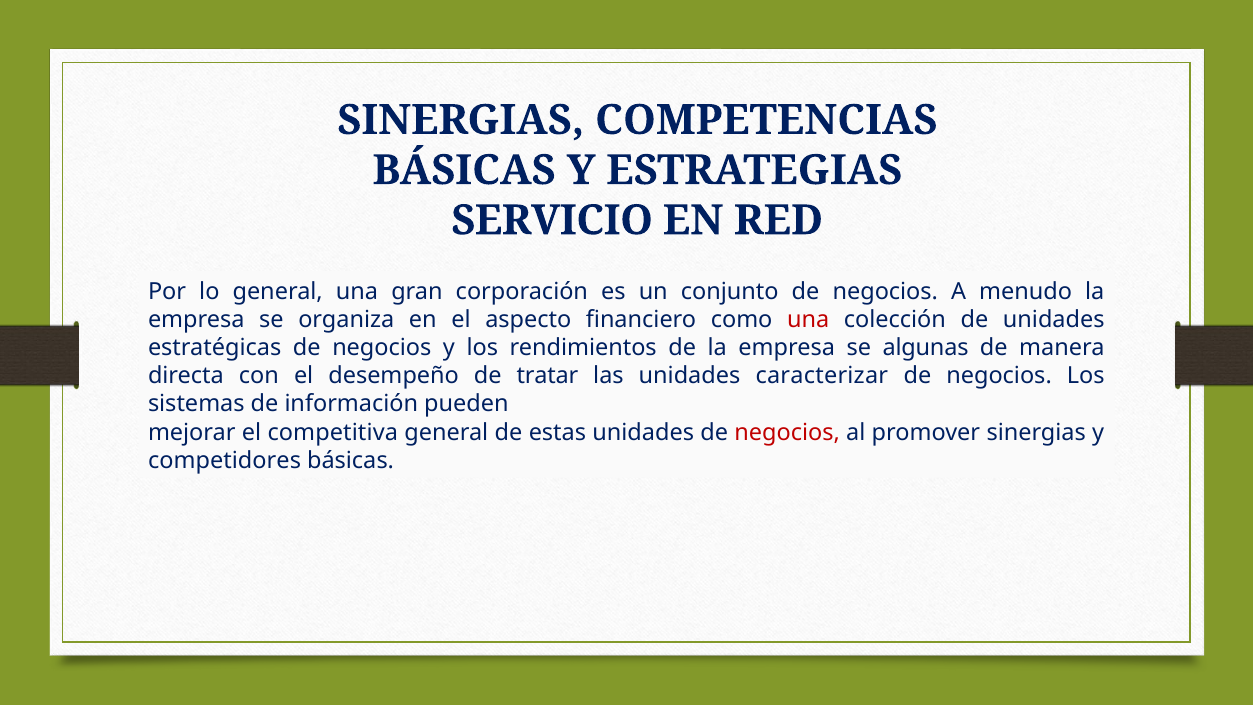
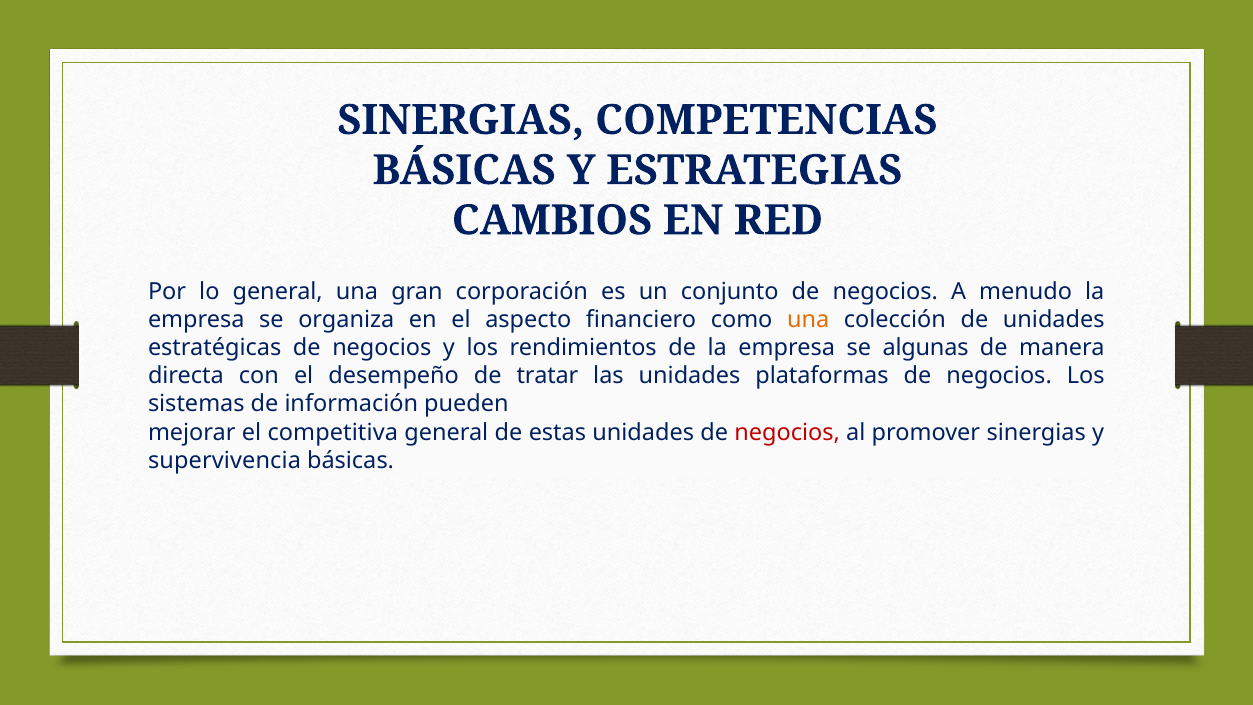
SERVICIO: SERVICIO -> CAMBIOS (552, 220)
una colour: red -> orange (808, 320)
caracterizar: caracterizar -> plataformas (822, 376)
competidores: competidores -> supervivencia (224, 460)
